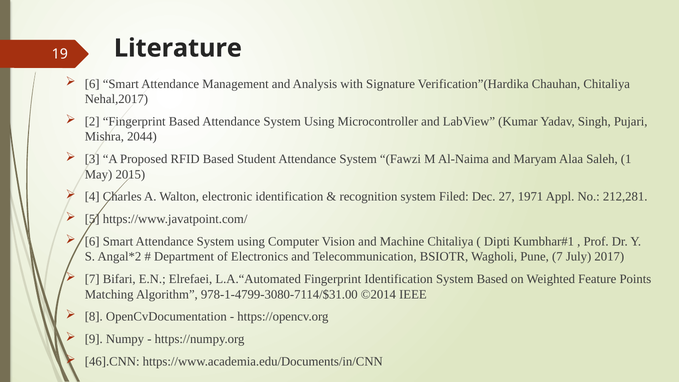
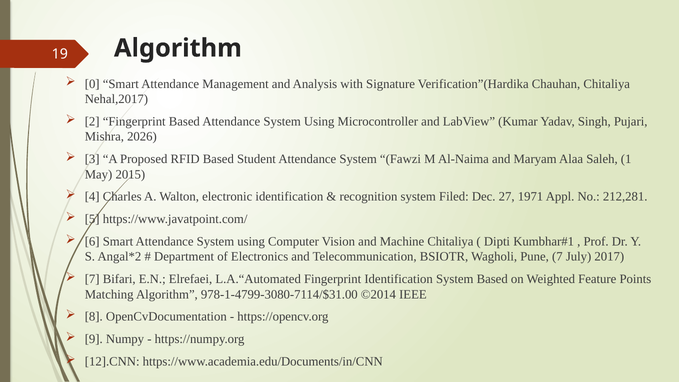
19 Literature: Literature -> Algorithm (178, 48)
6: 6 -> 0 (92, 84)
2044: 2044 -> 2026 (142, 137)
46].CNN: 46].CNN -> 12].CNN (112, 361)
